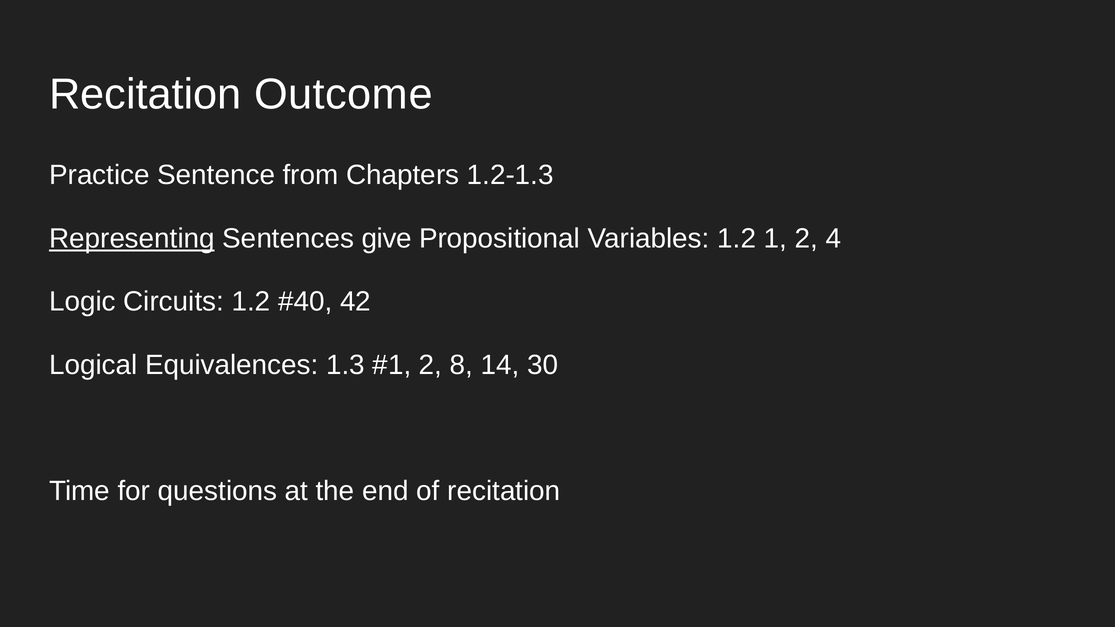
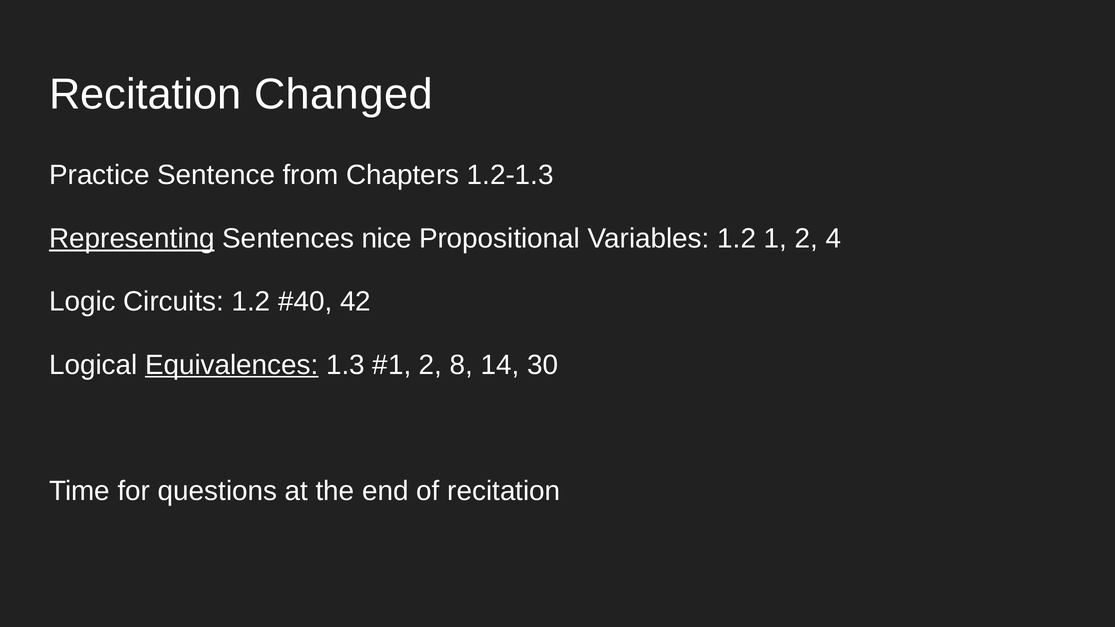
Outcome: Outcome -> Changed (343, 94)
give: give -> nice (387, 239)
Equivalences underline: none -> present (232, 365)
